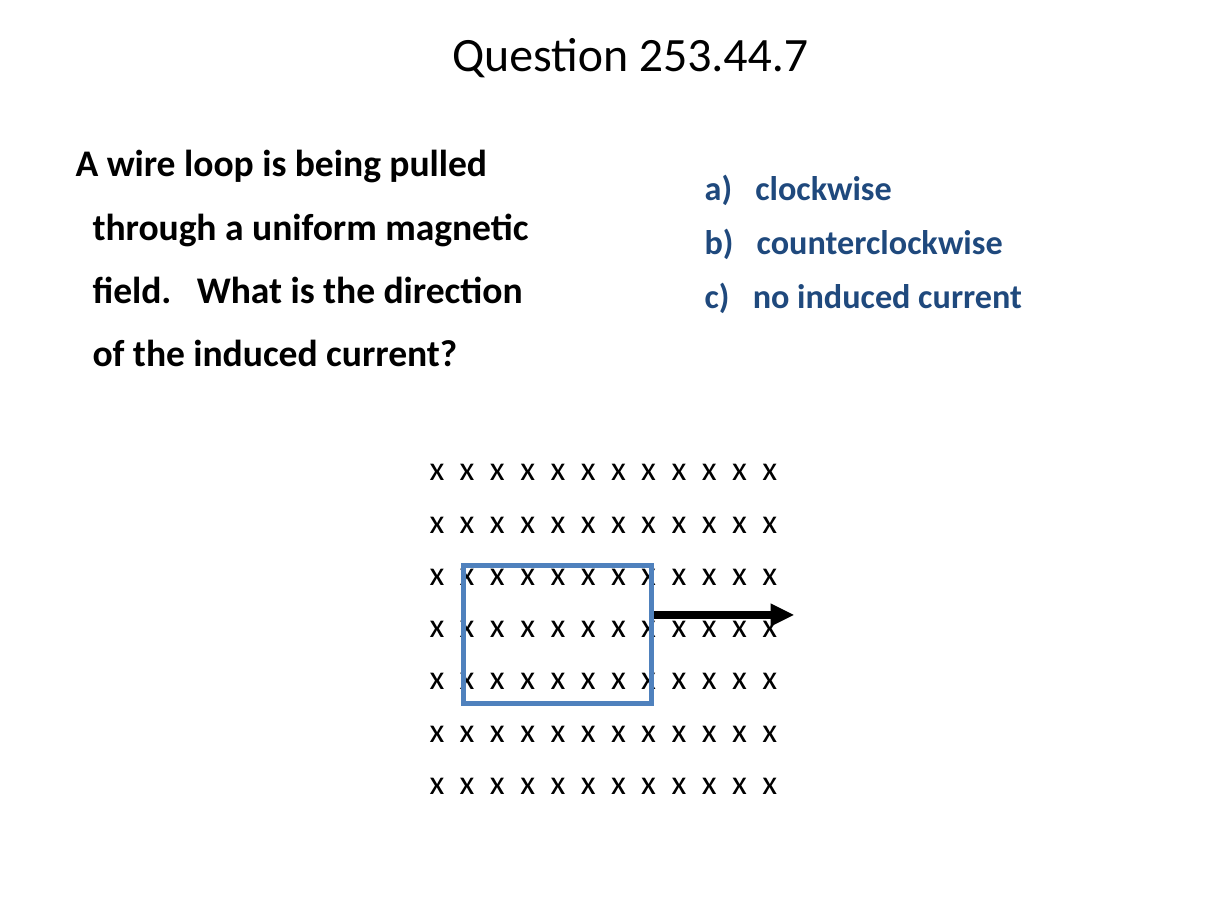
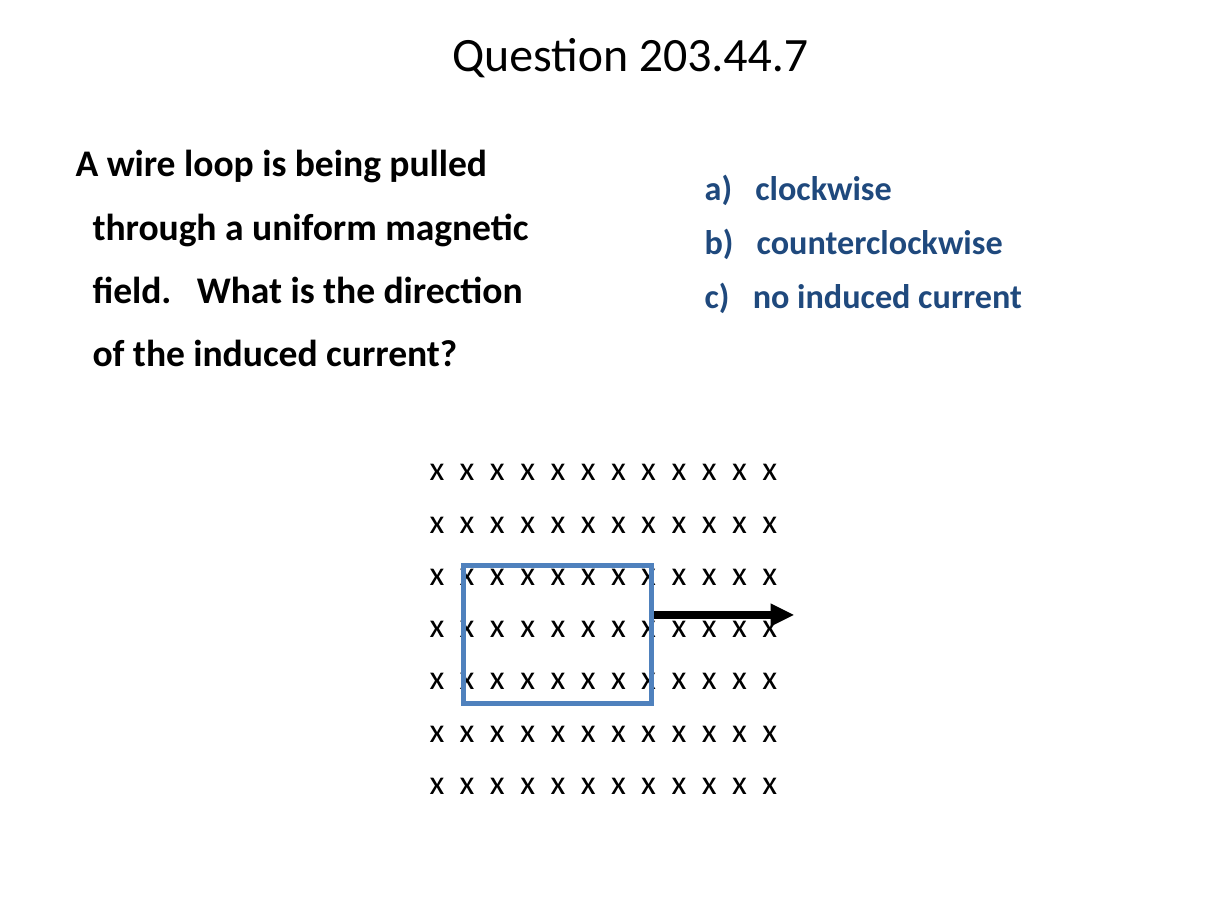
253.44.7: 253.44.7 -> 203.44.7 (724, 56)
